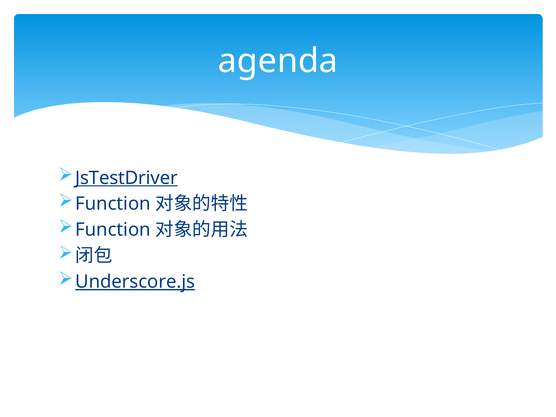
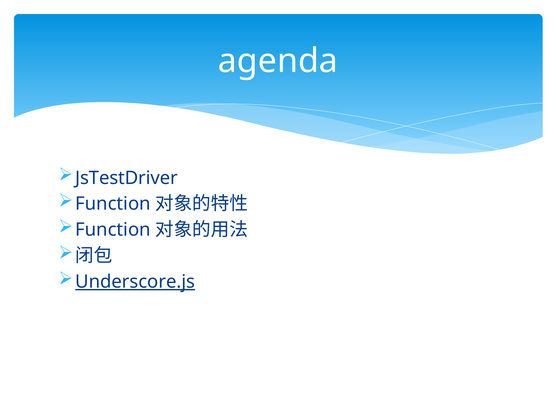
JsTestDriver underline: present -> none (127, 178)
